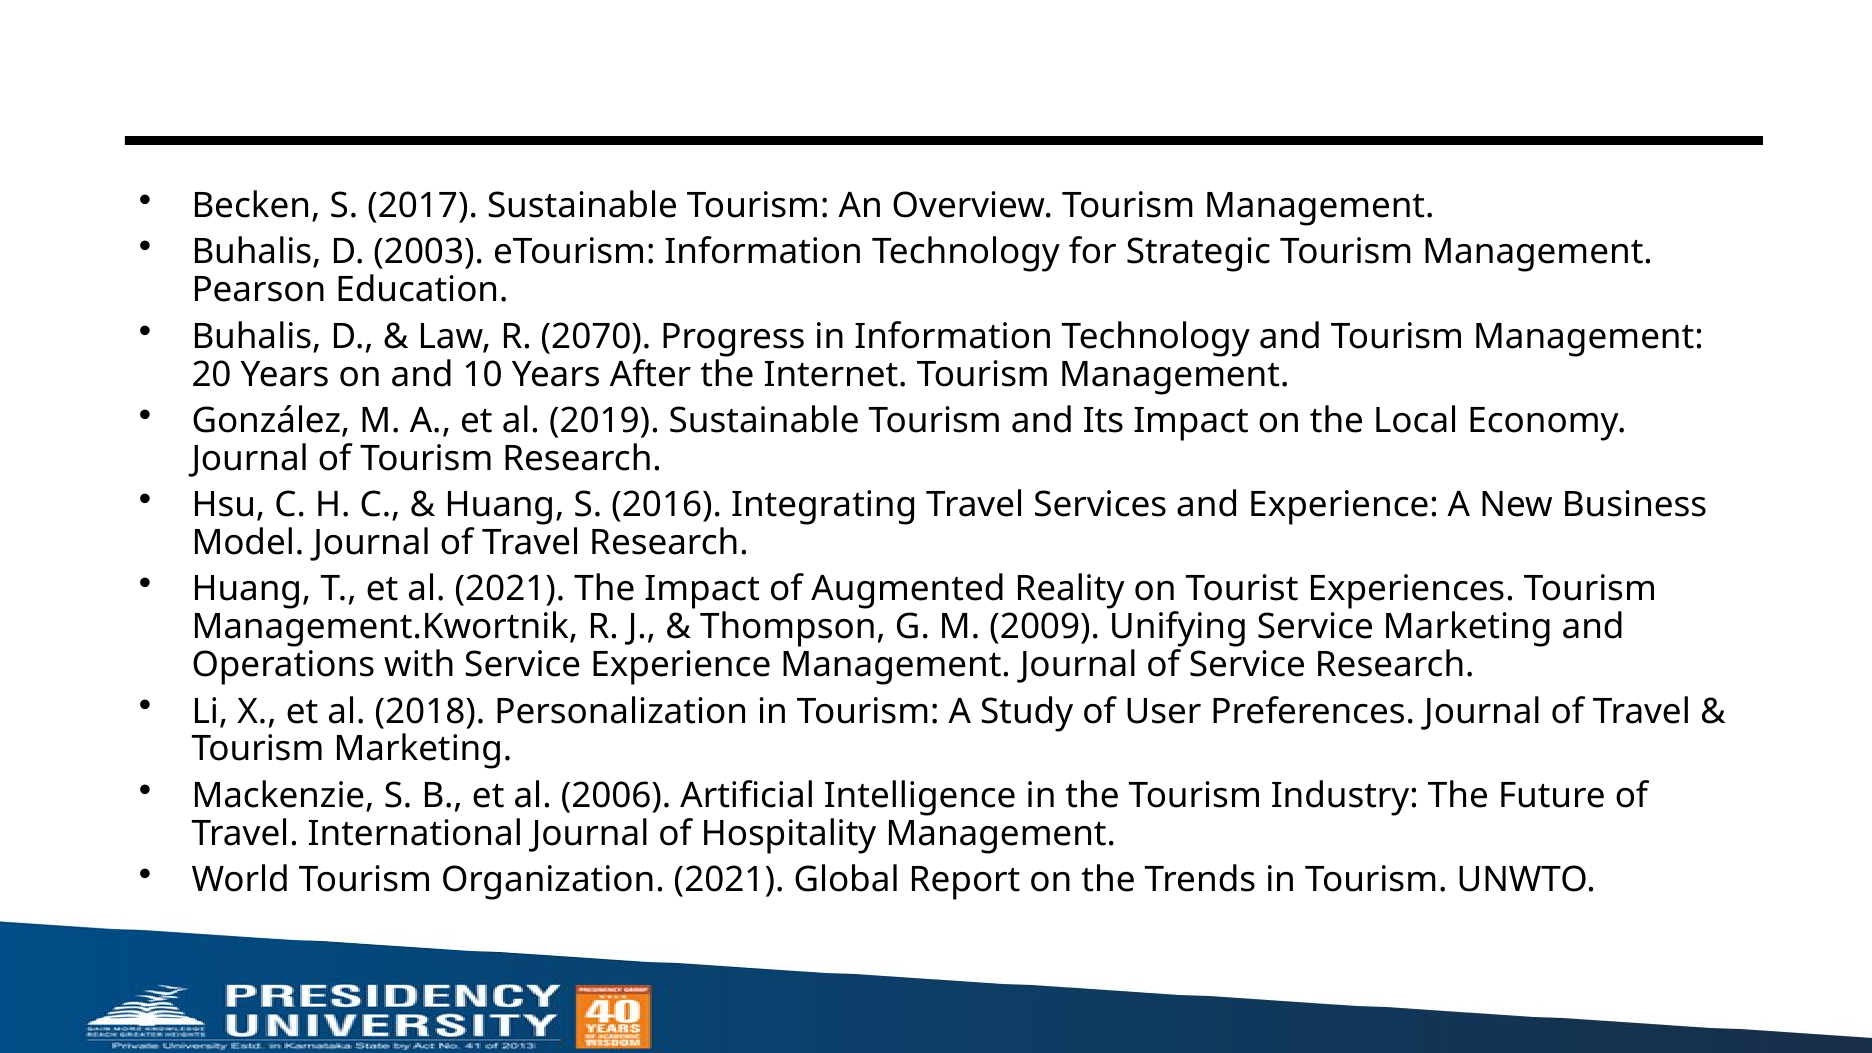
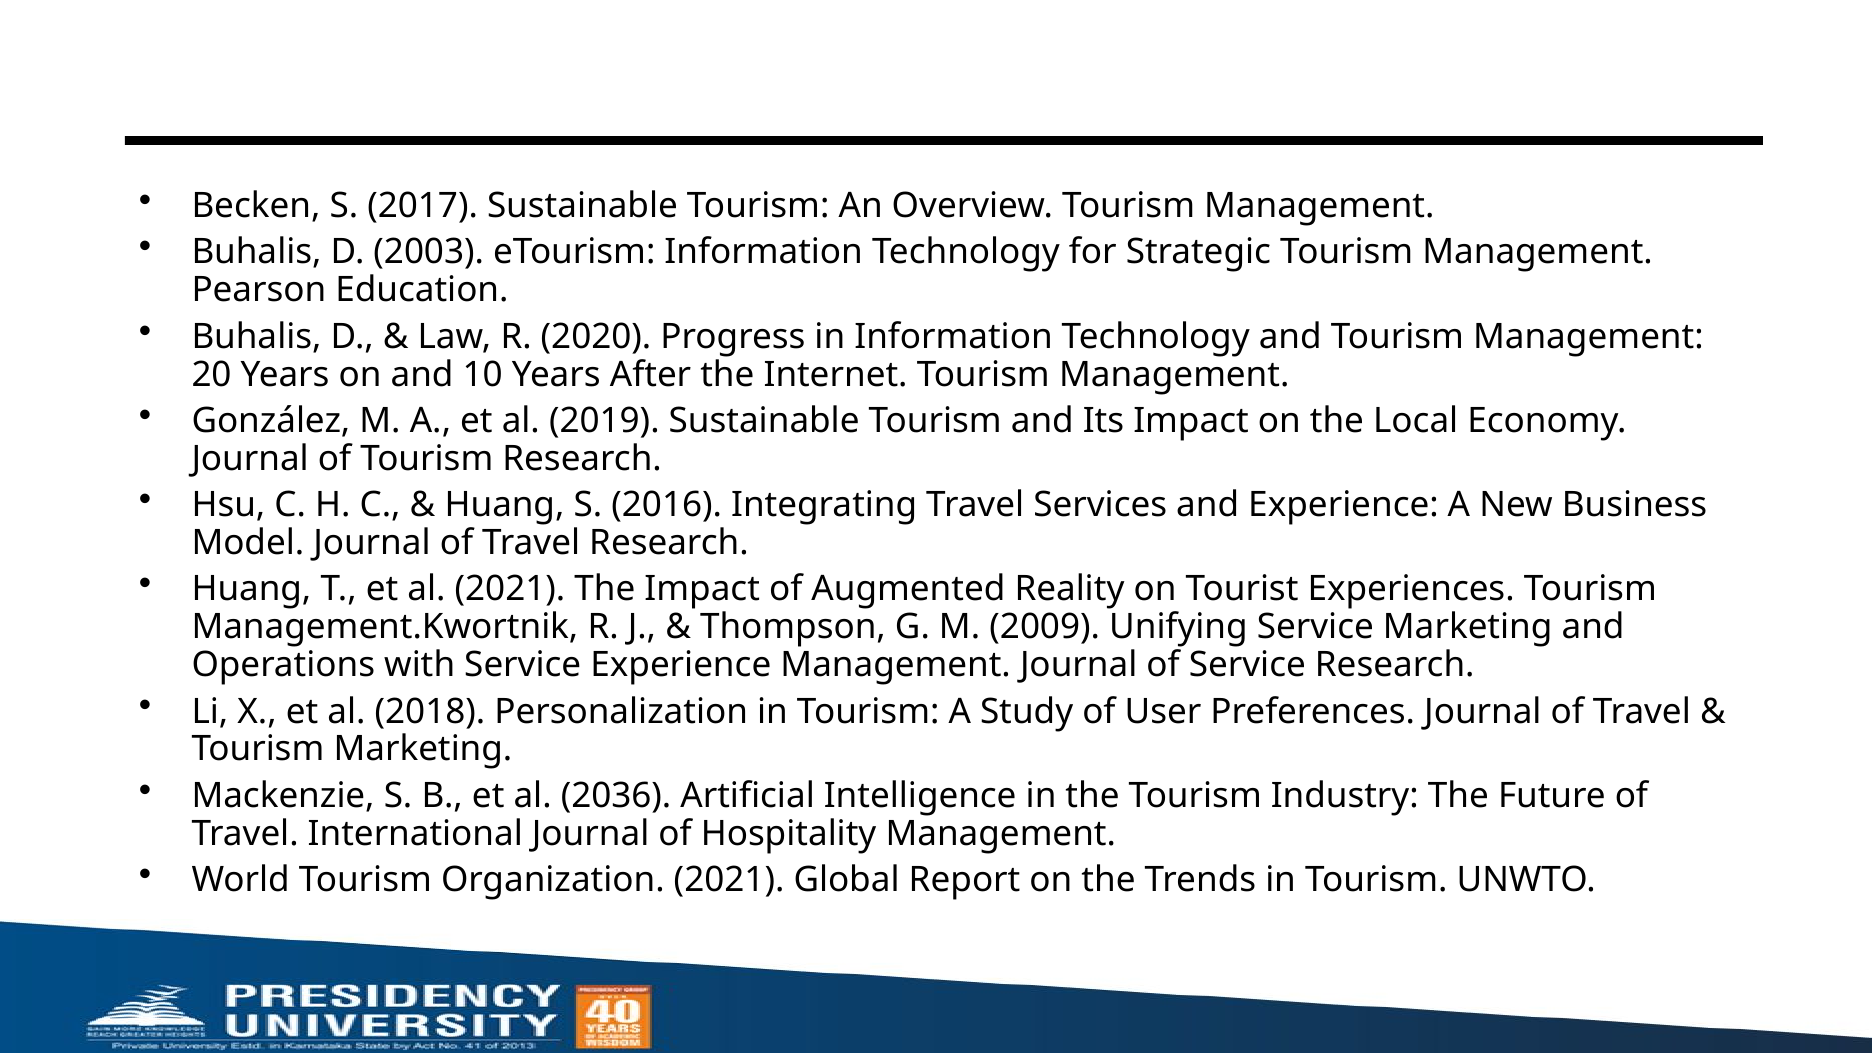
2070: 2070 -> 2020 (596, 337)
2006: 2006 -> 2036 (616, 796)
